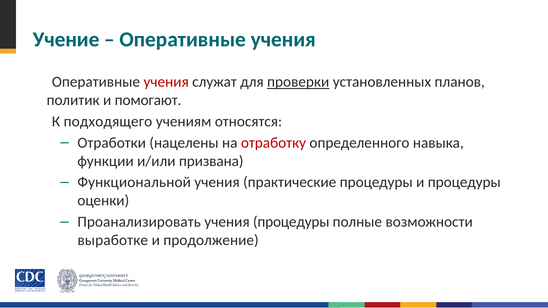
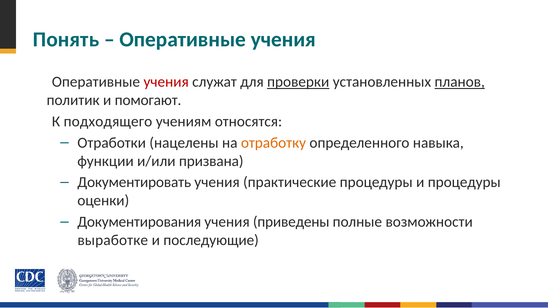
Учение: Учение -> Понять (66, 40)
планов underline: none -> present (460, 82)
отработку colour: red -> orange (273, 143)
Функциональной: Функциональной -> Документировать (134, 182)
Проанализировать: Проанализировать -> Документирования (139, 222)
учения процедуры: процедуры -> приведены (291, 222)
продолжение: продолжение -> последующие (211, 240)
